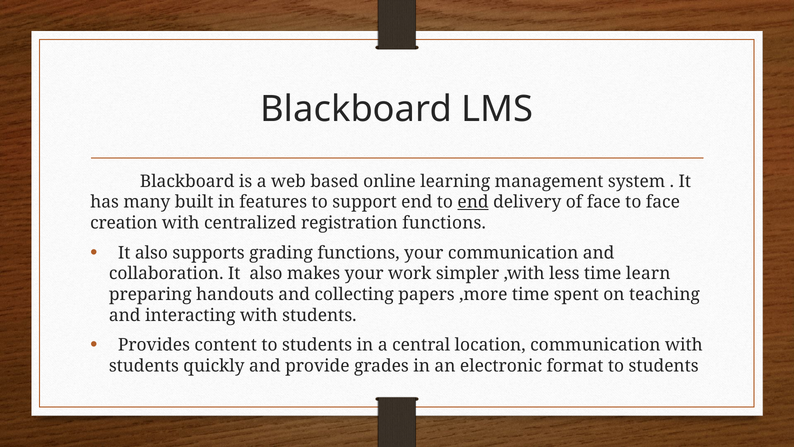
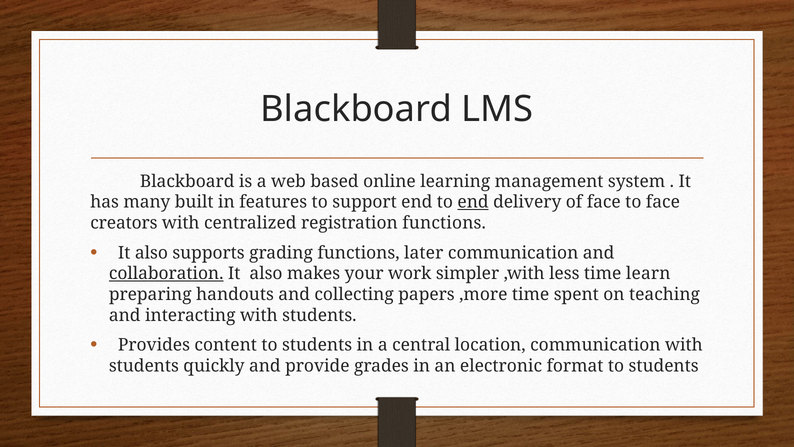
creation: creation -> creators (124, 223)
functions your: your -> later (424, 253)
collaboration underline: none -> present (166, 273)
